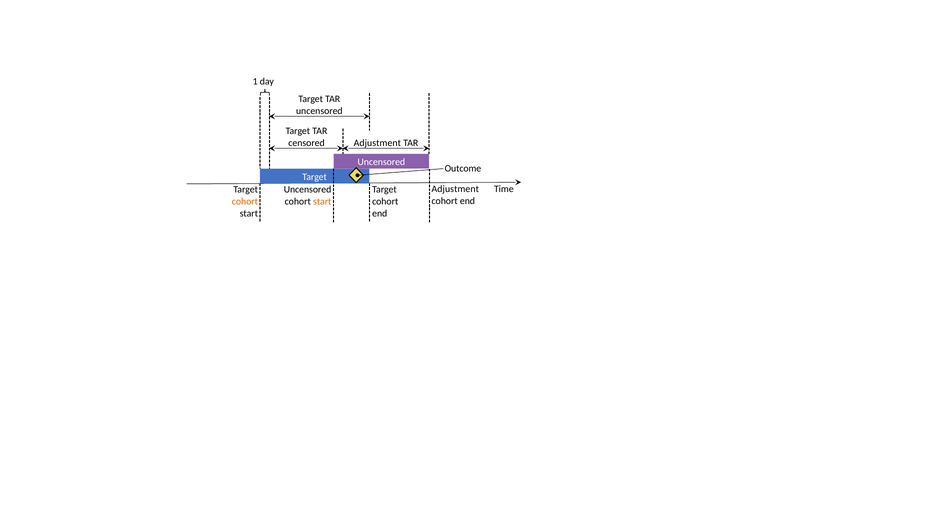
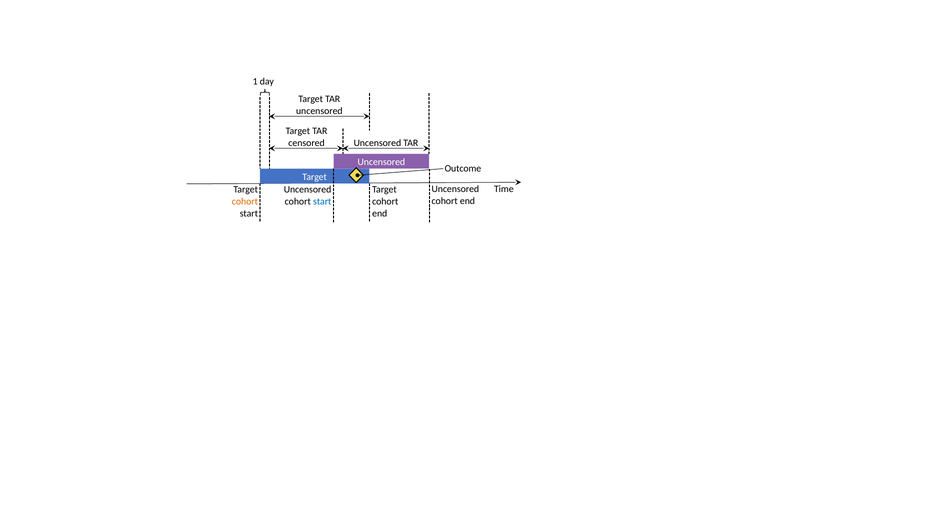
Adjustment: Adjustment -> Uncensored (377, 143)
Adjustment: Adjustment -> Uncensored (455, 189)
start colour: orange -> blue (322, 201)
